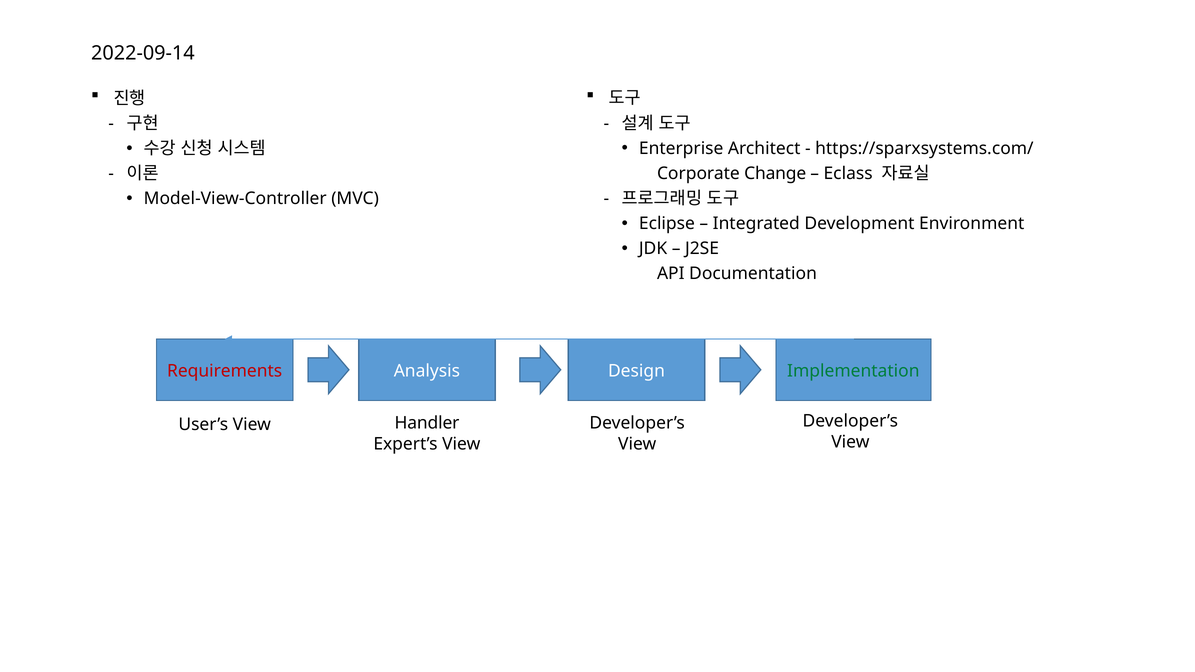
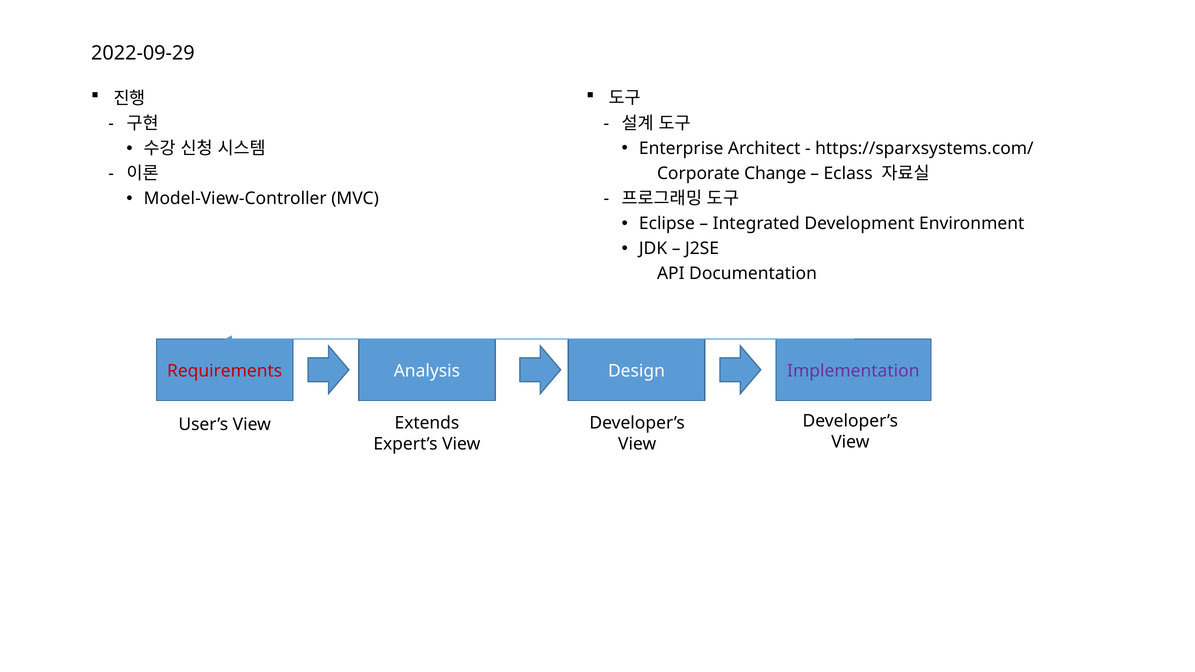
2022-09-14: 2022-09-14 -> 2022-09-29 (143, 53)
Implementation colour: green -> purple (853, 371)
Handler: Handler -> Extends (427, 423)
